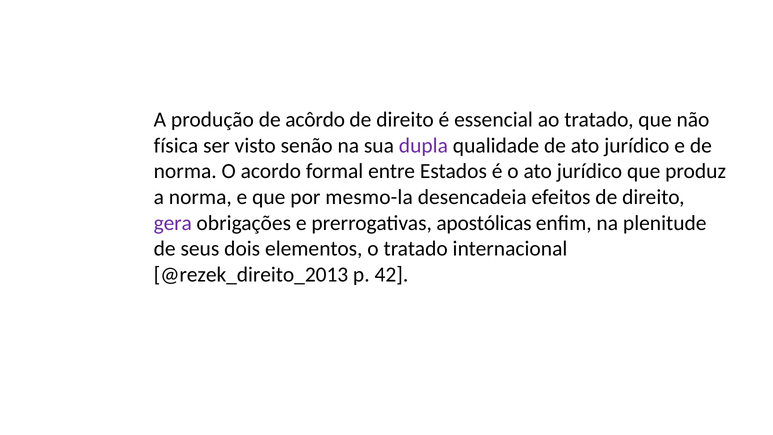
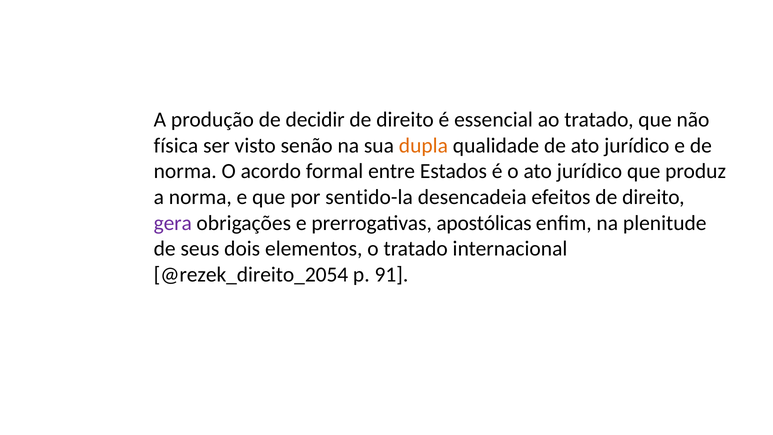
acôrdo: acôrdo -> decidir (315, 120)
dupla colour: purple -> orange (423, 146)
mesmo-la: mesmo-la -> sentido-la (369, 197)
@rezek_direito_2013: @rezek_direito_2013 -> @rezek_direito_2054 (251, 274)
42: 42 -> 91 (391, 274)
